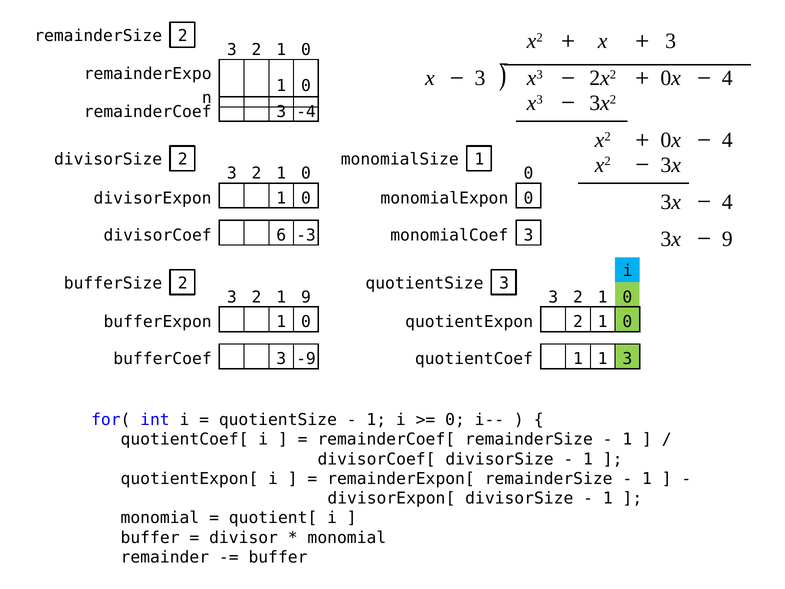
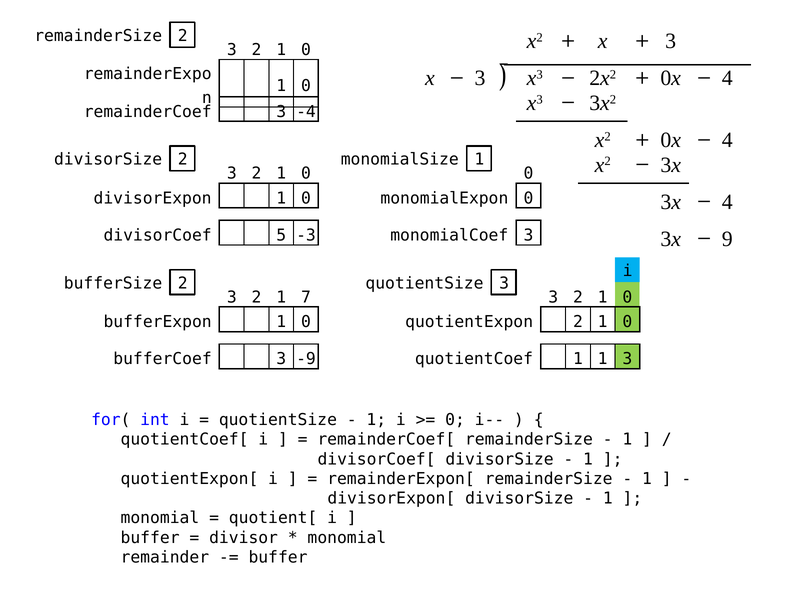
6: 6 -> 5 (281, 235)
1 9: 9 -> 7 (306, 297)
